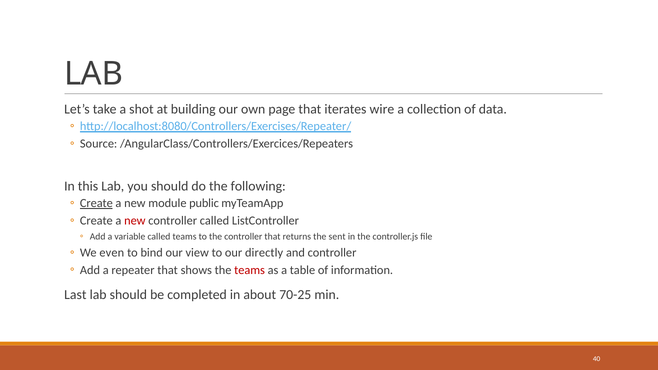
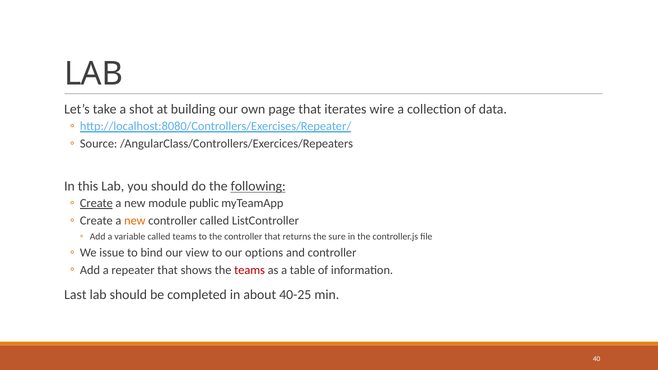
following underline: none -> present (258, 186)
new colour: red -> orange (135, 221)
sent: sent -> sure (337, 237)
even: even -> issue (112, 253)
directly: directly -> options (264, 253)
70-25: 70-25 -> 40-25 (295, 295)
